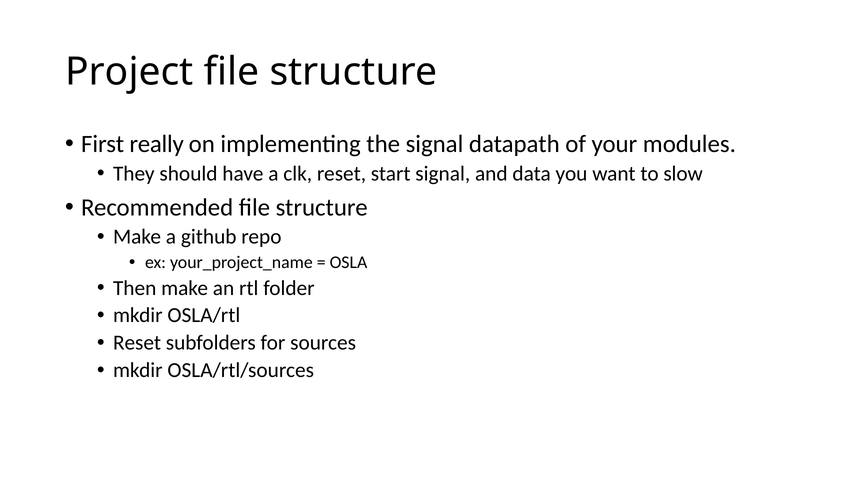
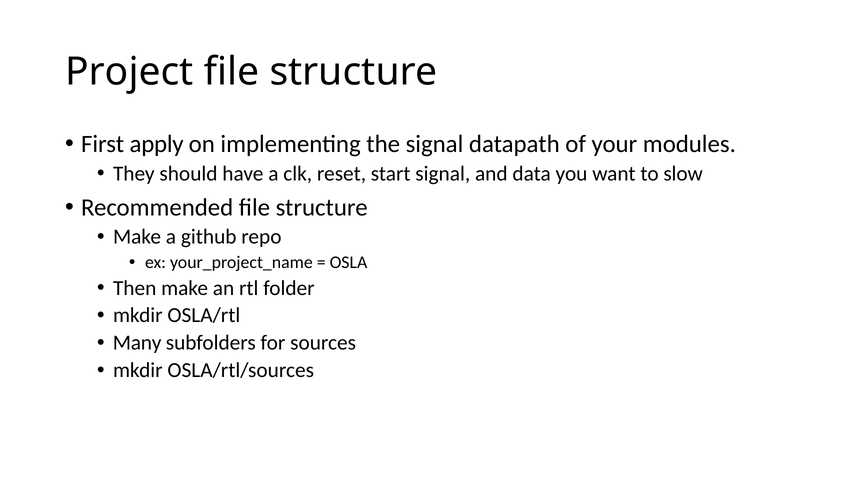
really: really -> apply (157, 144)
Reset: Reset -> Many (137, 343)
